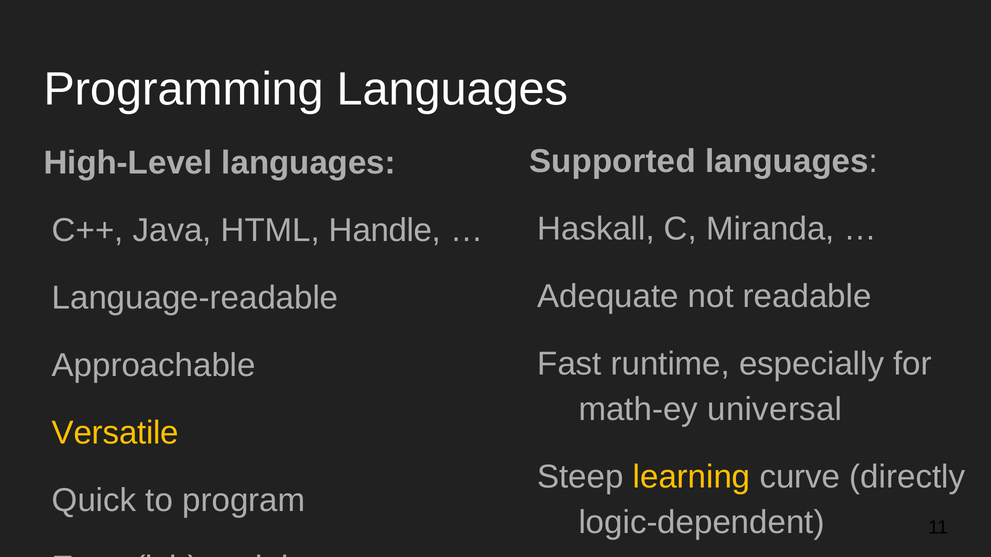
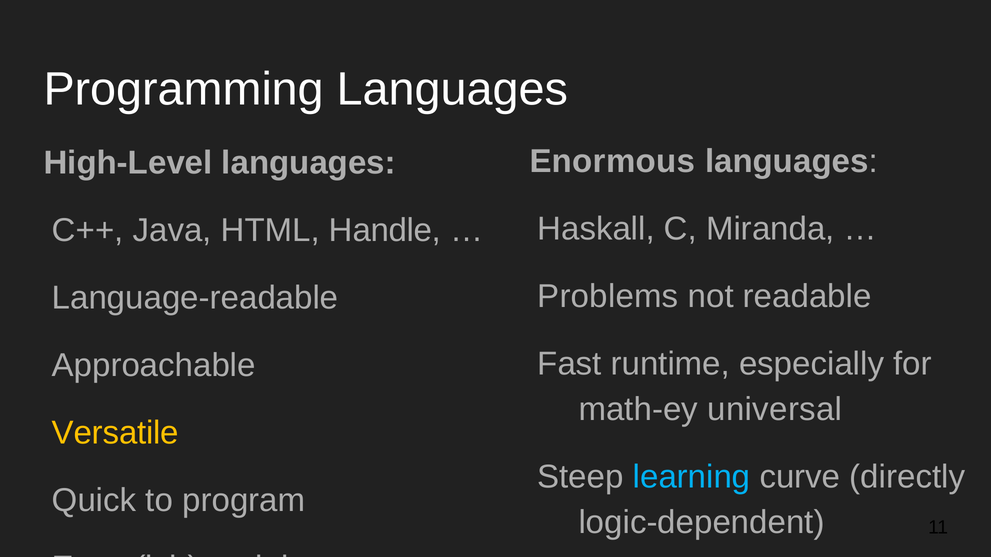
Supported: Supported -> Enormous (612, 161)
Adequate: Adequate -> Problems (608, 297)
learning colour: yellow -> light blue (692, 477)
